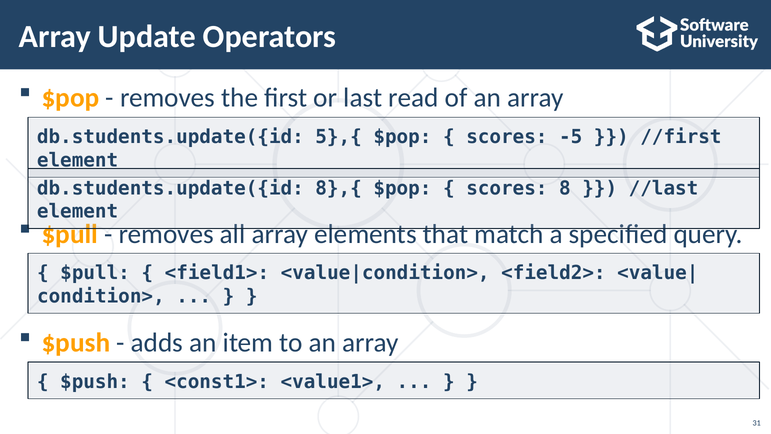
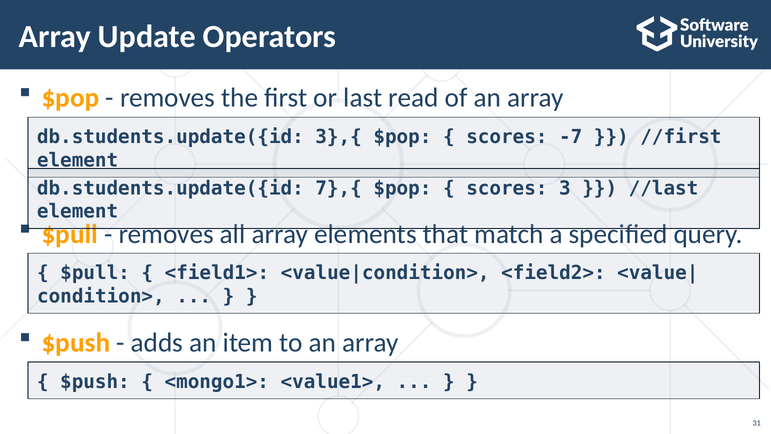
5},{: 5},{ -> 3},{ (339, 137)
-5: -5 -> -7 (571, 137)
8},{: 8},{ -> 7},{ (339, 188)
8: 8 -> 3 (565, 188)
<const1>: <const1> -> <mongo1> (217, 382)
